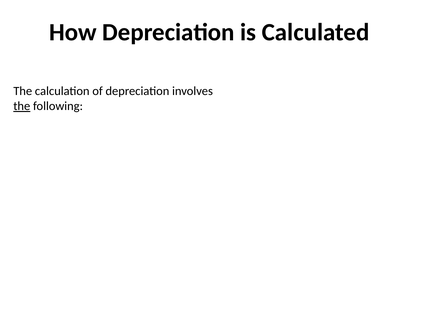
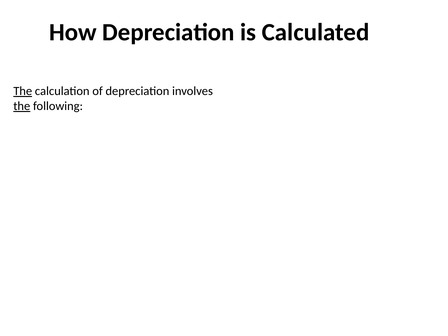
The underline: none -> present (23, 91)
